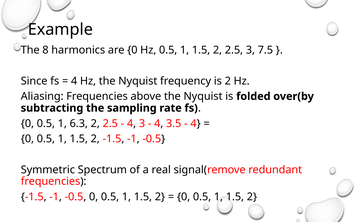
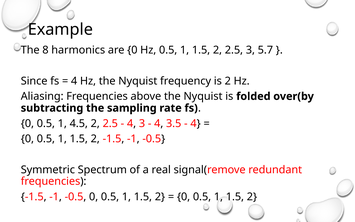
7.5: 7.5 -> 5.7 (265, 50)
6.3: 6.3 -> 4.5 (79, 123)
